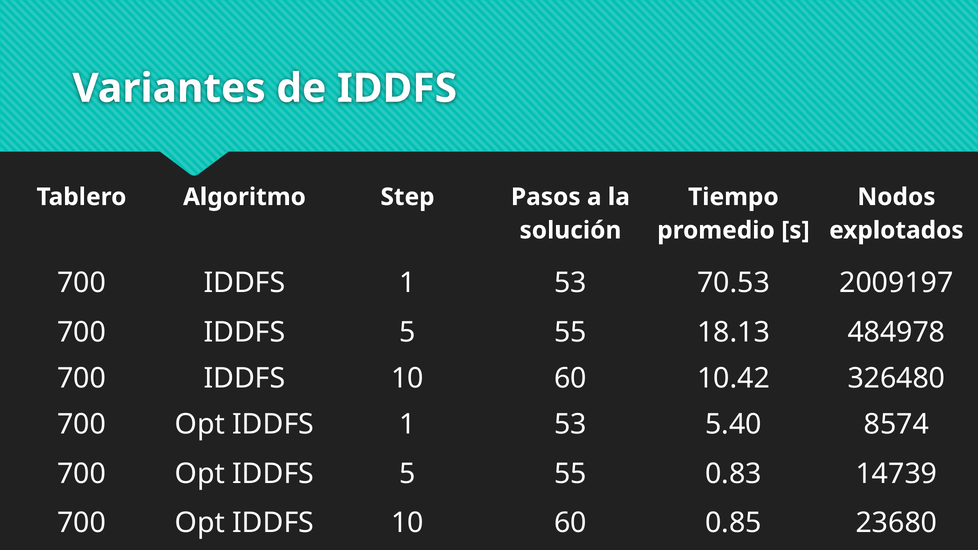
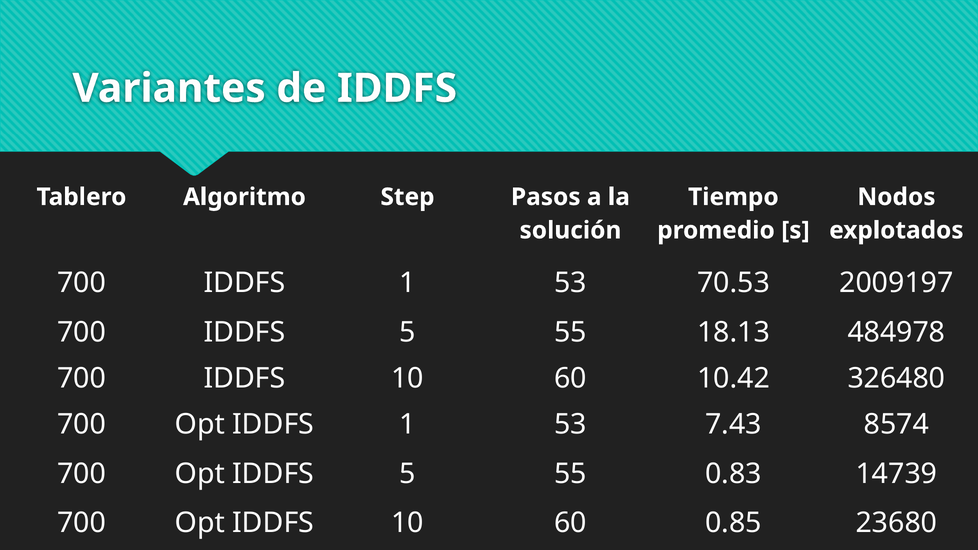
5.40: 5.40 -> 7.43 (733, 425)
